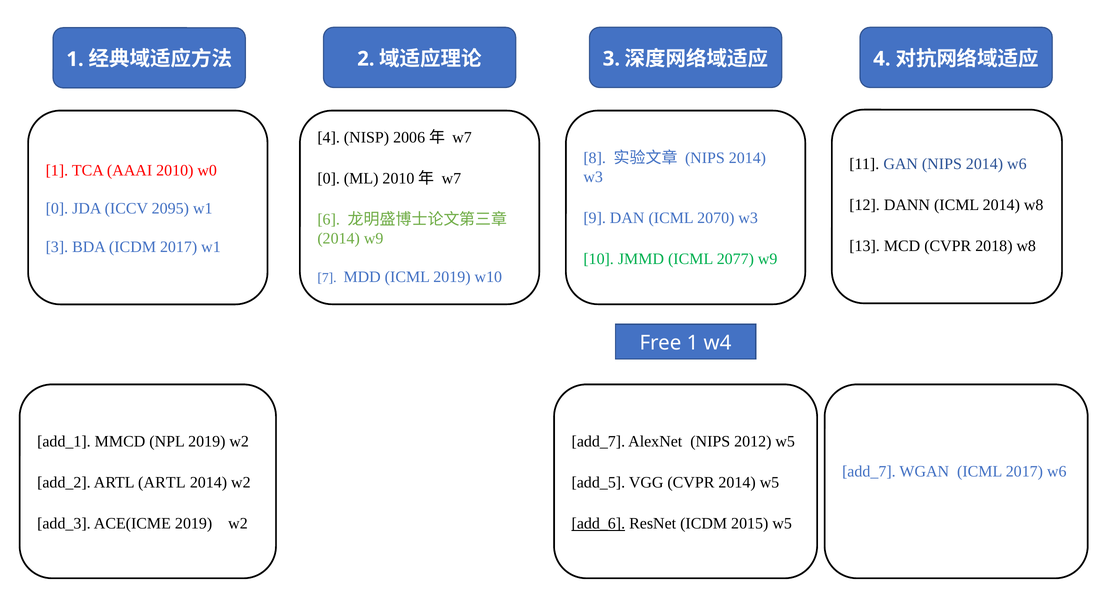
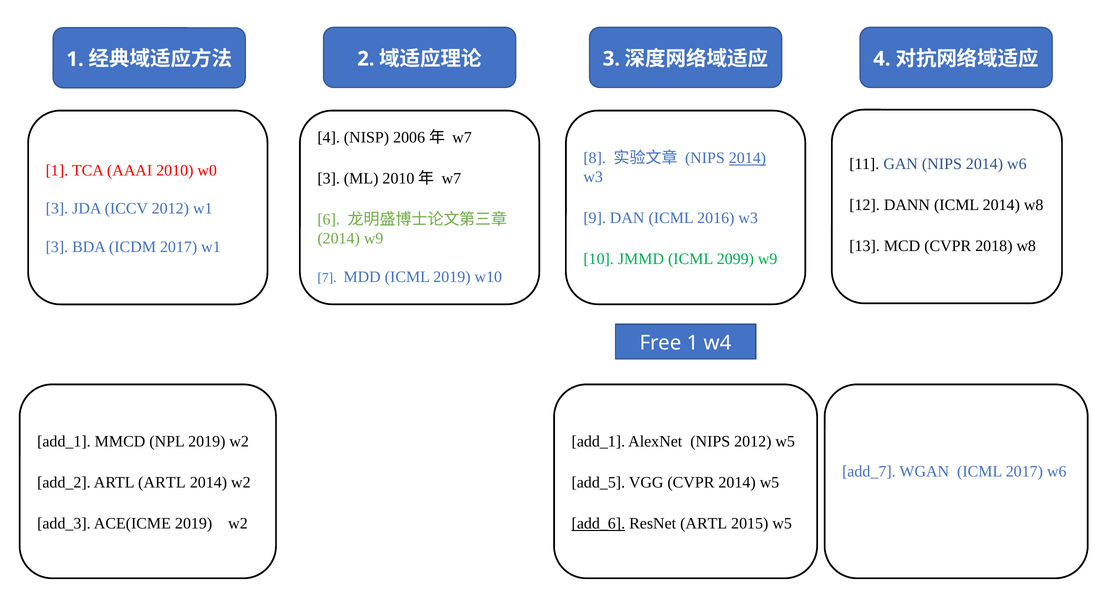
2014 underline: none -> present (747, 158)
0: 0 -> 3 (329, 178)
0: 0 -> 3 (57, 209)
ICCV 2095: 2095 -> 2012 (170, 209)
2070: 2070 -> 2016 (716, 218)
2077: 2077 -> 2099 (735, 259)
add_7: add_7 -> add_1 (598, 441)
ResNet ICDM: ICDM -> ARTL (704, 523)
